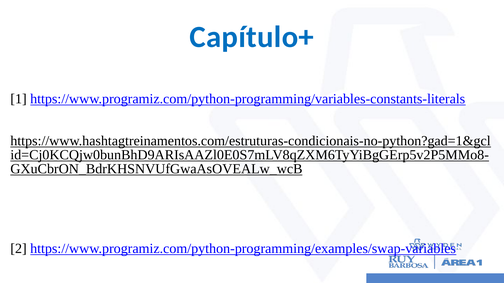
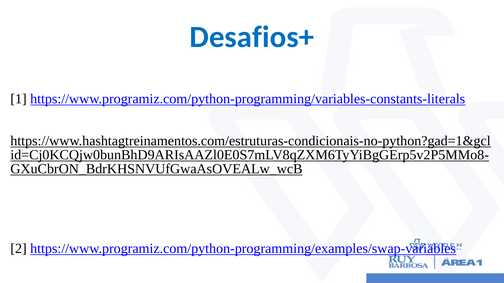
Capítulo+: Capítulo+ -> Desafios+ (252, 37)
